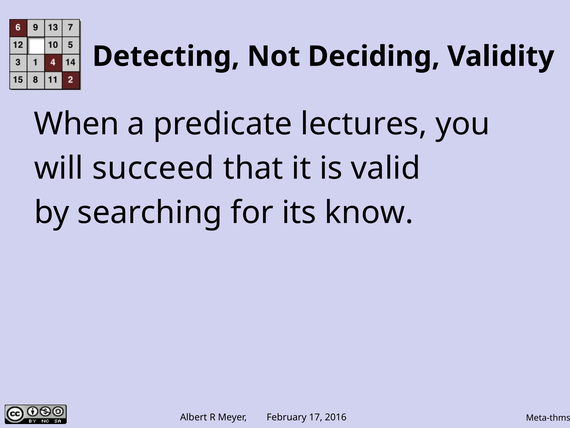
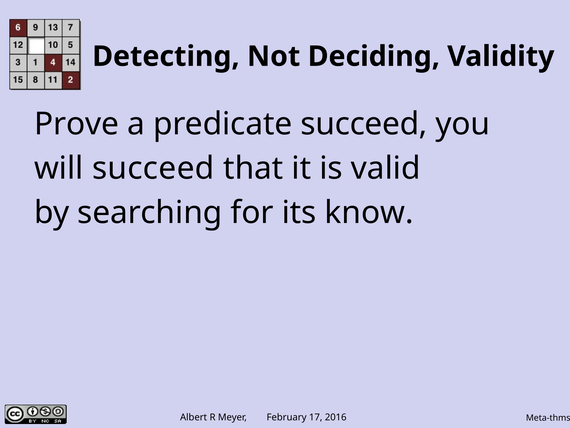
When: When -> Prove (77, 124)
predicate lectures: lectures -> succeed (364, 124)
